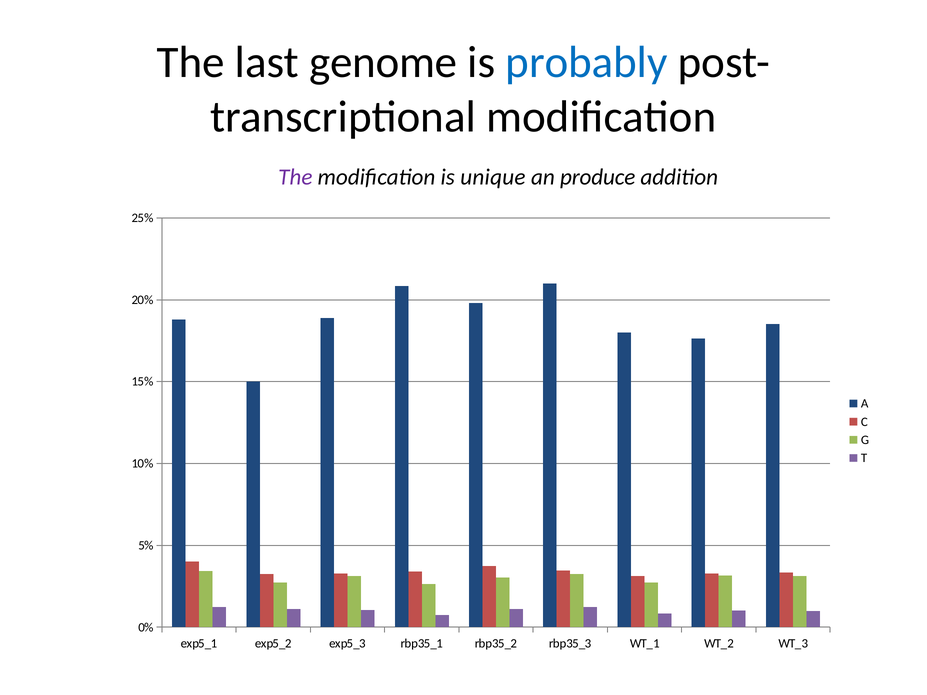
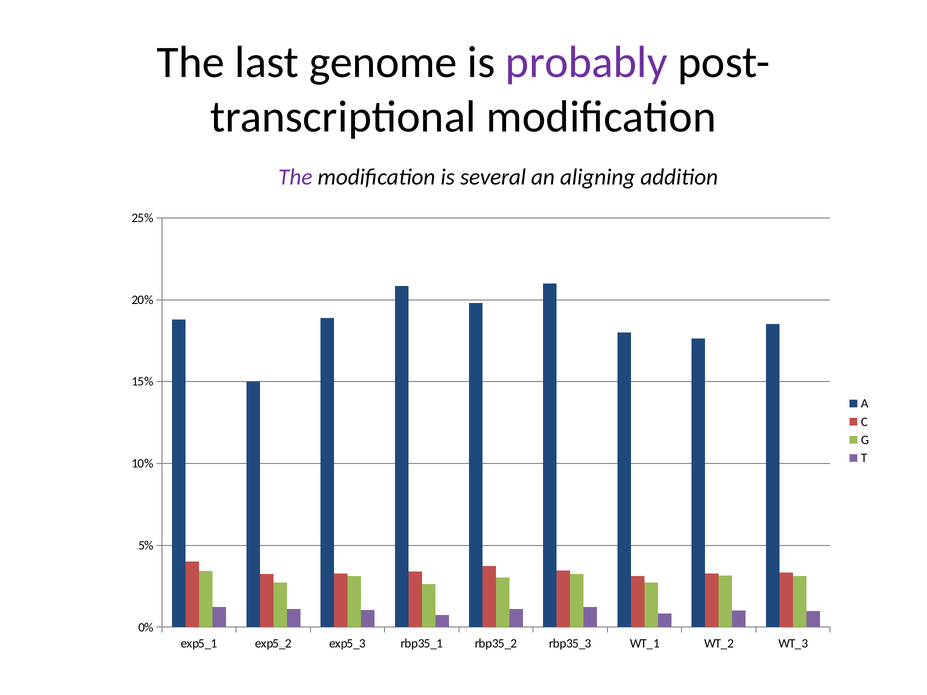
probably colour: blue -> purple (587, 63)
unique: unique -> several (493, 177)
produce: produce -> aligning (598, 177)
